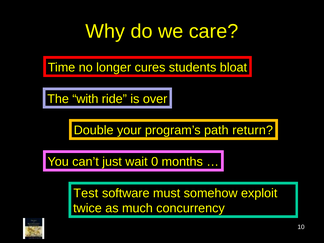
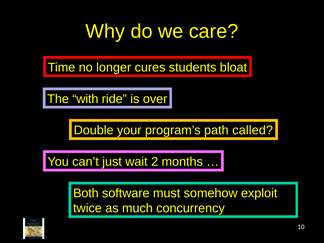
return: return -> called (253, 130)
0: 0 -> 2 (155, 162)
Test: Test -> Both (86, 193)
